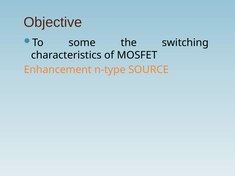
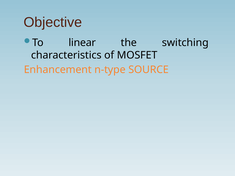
some: some -> linear (82, 43)
